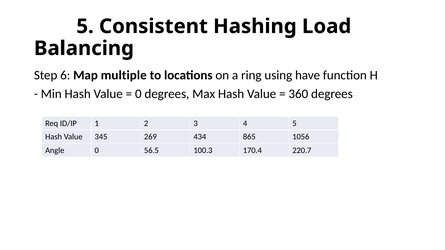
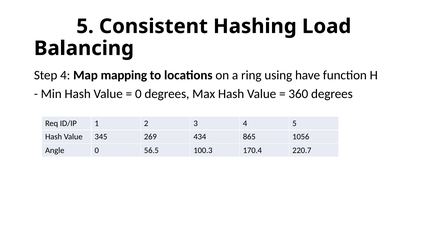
Step 6: 6 -> 4 (65, 75)
multiple: multiple -> mapping (124, 75)
